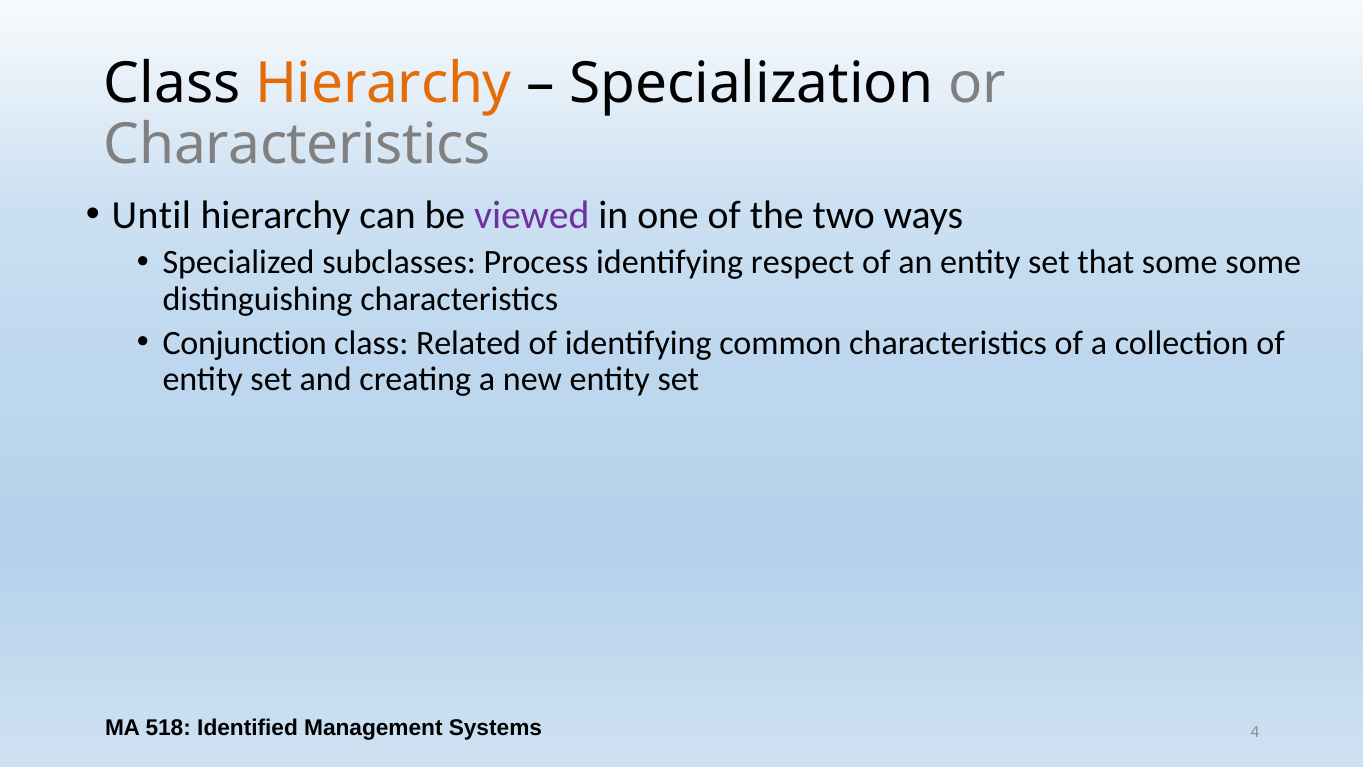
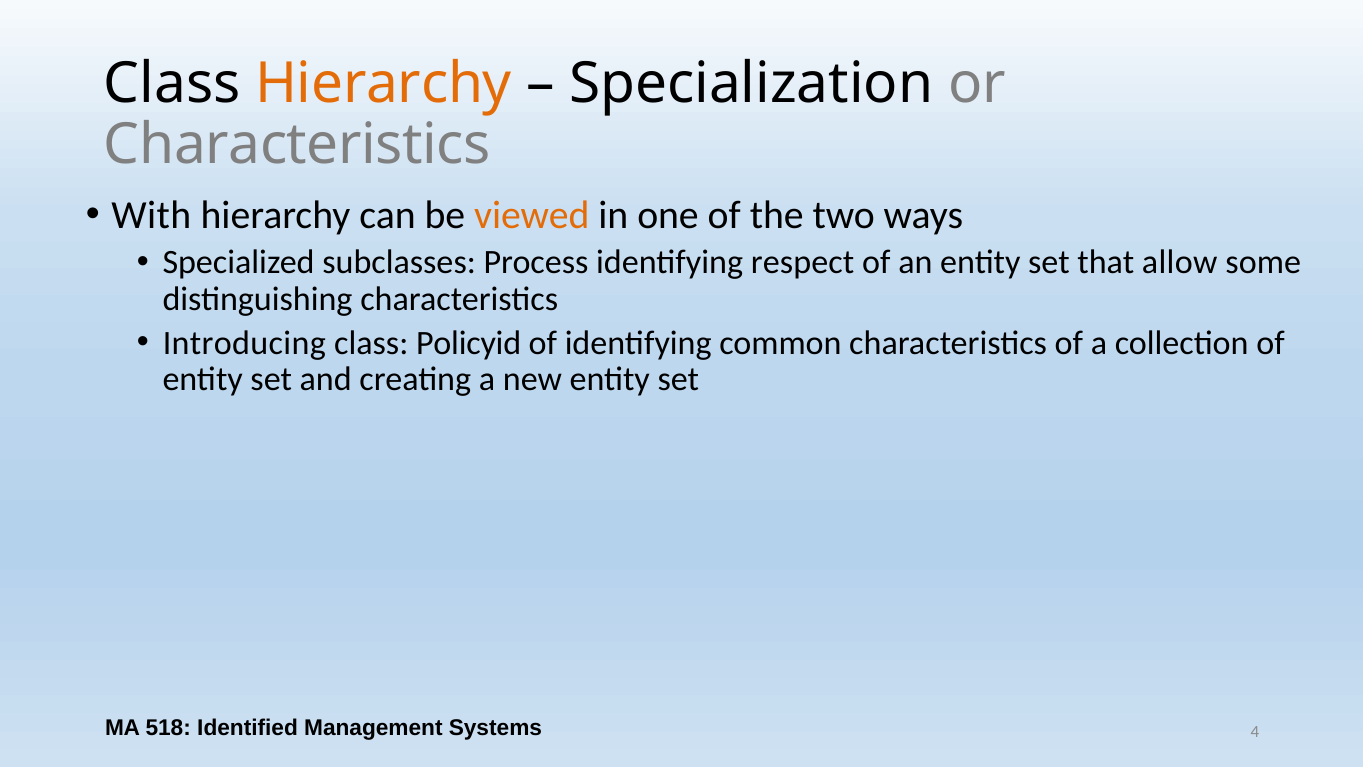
Until: Until -> With (151, 215)
viewed colour: purple -> orange (532, 215)
that some: some -> allow (1180, 262)
Conjunction: Conjunction -> Introducing (244, 343)
Related: Related -> Policyid (469, 343)
